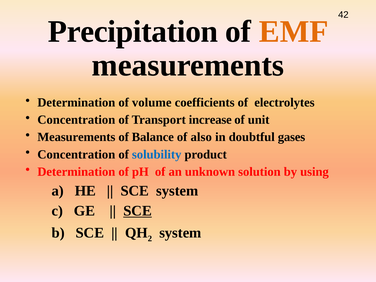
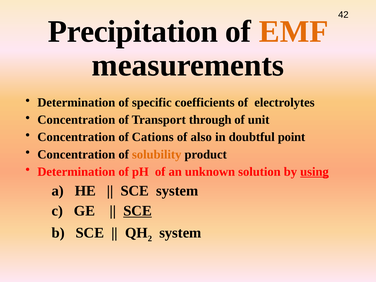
volume: volume -> specific (152, 103)
increase: increase -> through (210, 120)
Measurements: Measurements -> Concentration (76, 137)
Balance: Balance -> Cations (153, 137)
gases: gases -> point (292, 137)
solubility colour: blue -> orange (157, 154)
using underline: none -> present (314, 172)
